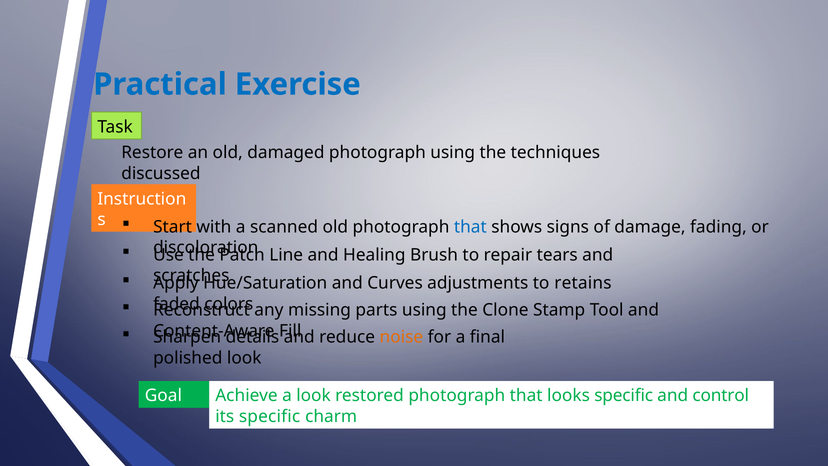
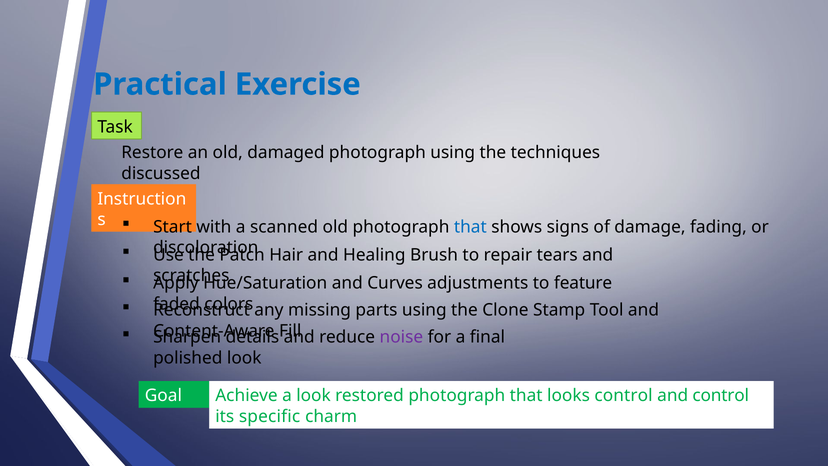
Line: Line -> Hair (286, 255)
retains: retains -> feature (583, 283)
noise colour: orange -> purple (401, 337)
looks specific: specific -> control (624, 395)
